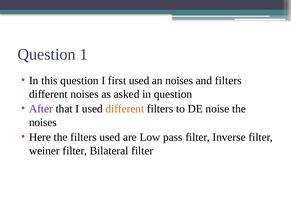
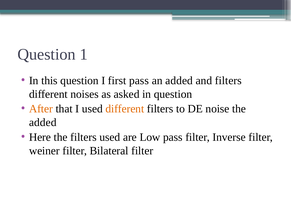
first used: used -> pass (139, 81)
an noises: noises -> added (179, 81)
After colour: purple -> orange (41, 109)
noises: noises -> added (43, 123)
